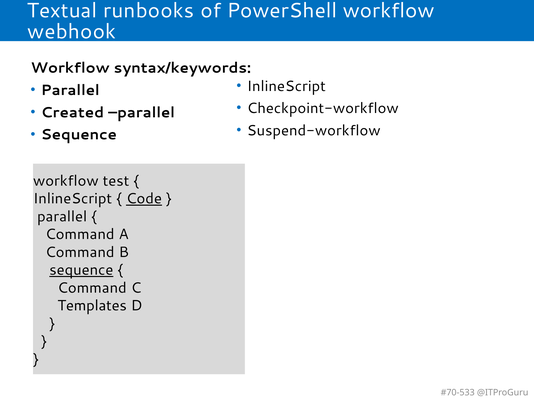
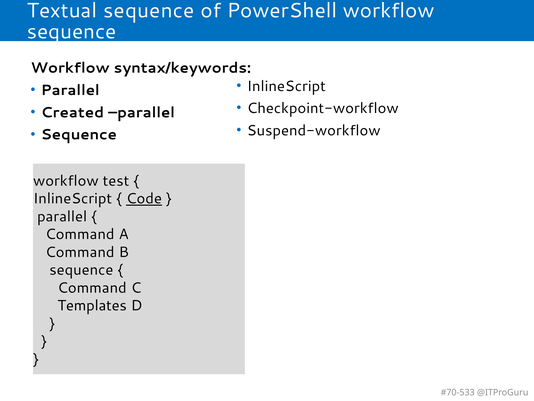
Textual runbooks: runbooks -> sequence (149, 11)
webhook: webhook -> sequence (72, 32)
sequence underline: present -> none (81, 270)
